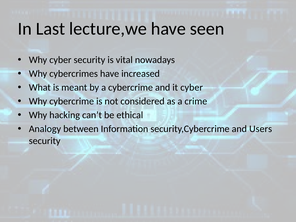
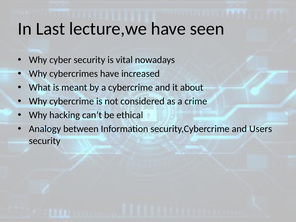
it cyber: cyber -> about (192, 88)
